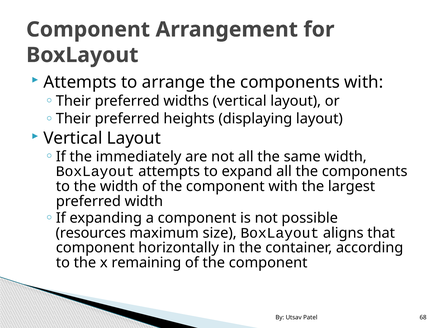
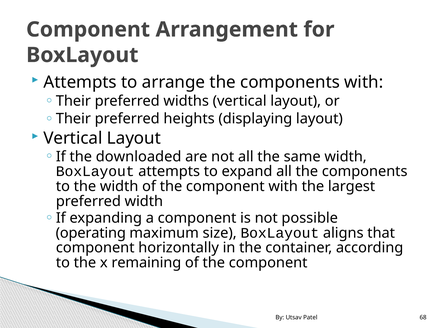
immediately: immediately -> downloaded (139, 157)
resources: resources -> operating (91, 233)
